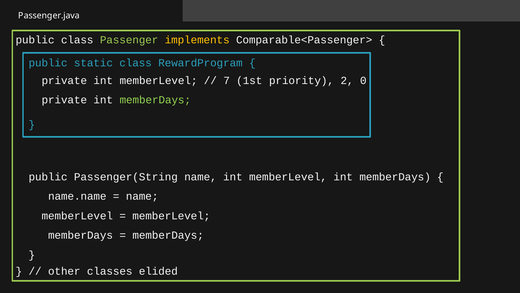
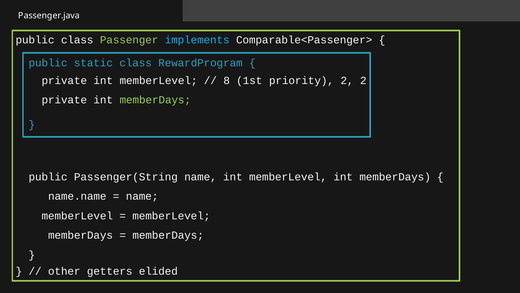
implements colour: yellow -> light blue (197, 40)
7: 7 -> 8 (227, 80)
2 0: 0 -> 2 (363, 80)
other classes: classes -> getters (110, 271)
